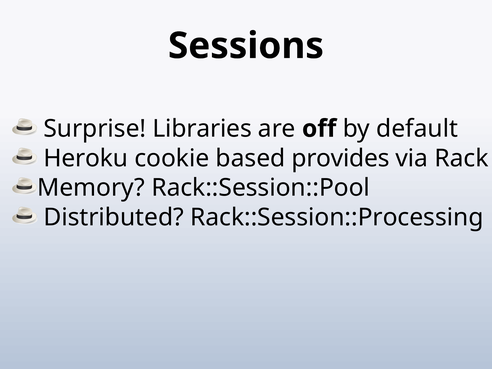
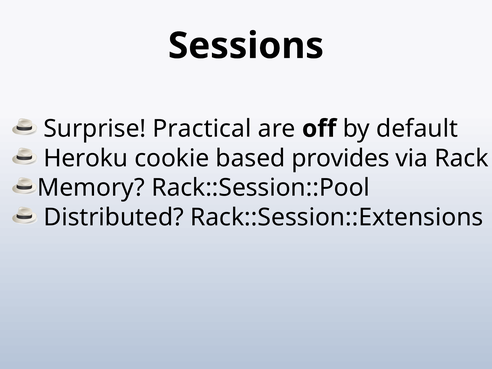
Libraries: Libraries -> Practical (202, 129)
Rack::Session::Processing: Rack::Session::Processing -> Rack::Session::Extensions (337, 217)
